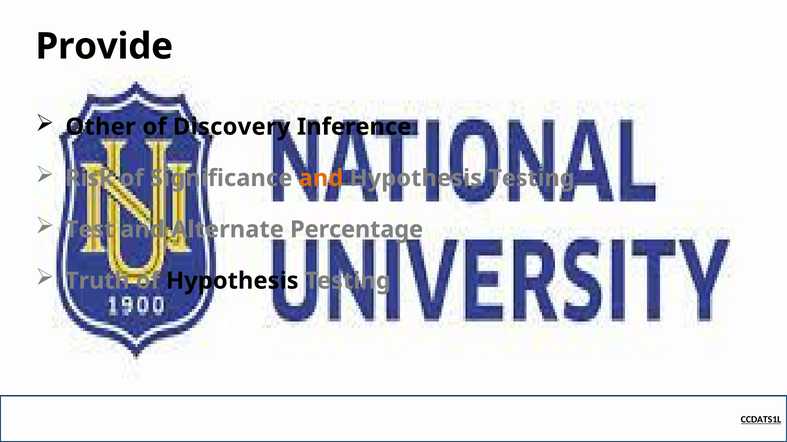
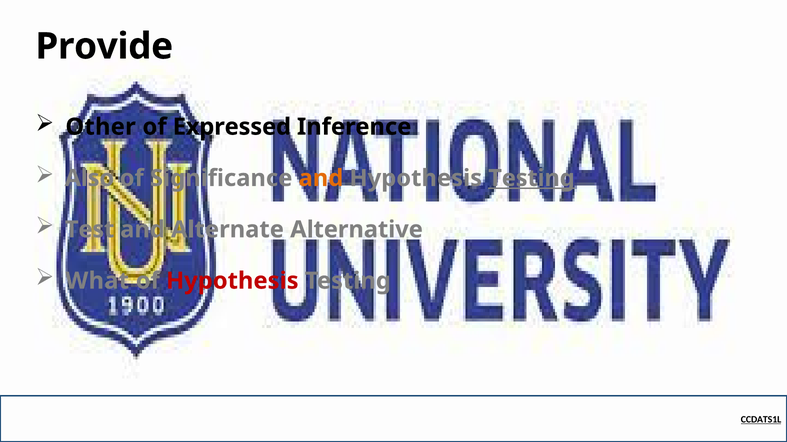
Discovery: Discovery -> Expressed (232, 127)
Risk: Risk -> Also (89, 178)
Testing underline: none -> present (531, 178)
Percentage: Percentage -> Alternative (357, 230)
Truth: Truth -> What (97, 281)
Hypothesis colour: black -> red (232, 281)
